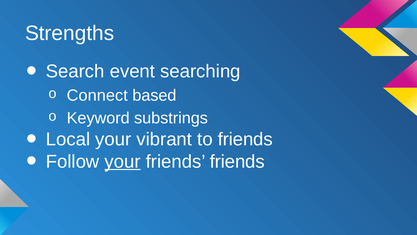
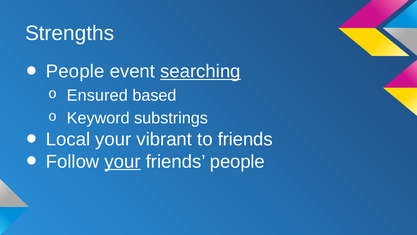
Search: Search -> People (75, 71)
searching underline: none -> present (200, 71)
Connect: Connect -> Ensured (97, 95)
friends friends: friends -> people (237, 161)
